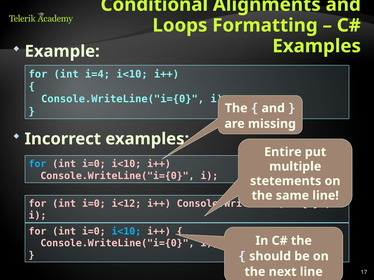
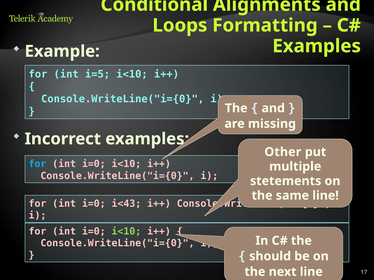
i=4: i=4 -> i=5 (98, 74)
Entire: Entire -> Other (283, 152)
i<12: i<12 -> i<43 (126, 204)
i<10 colour: light blue -> light green (126, 232)
